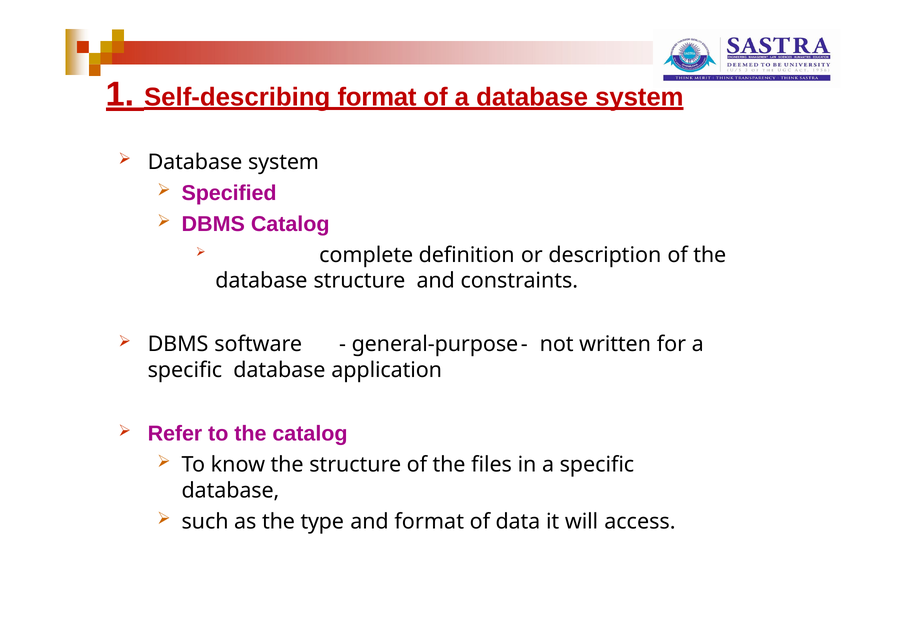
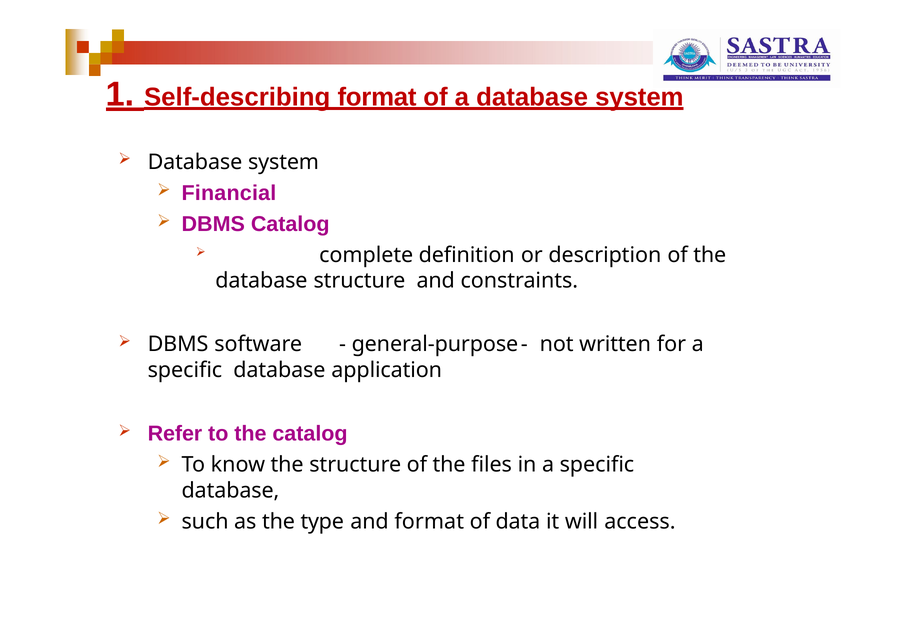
Specified: Specified -> Financial (229, 193)
